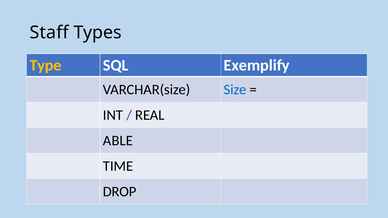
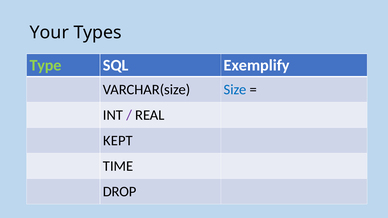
Staff: Staff -> Your (49, 33)
Type colour: yellow -> light green (46, 65)
ABLE: ABLE -> KEPT (118, 141)
